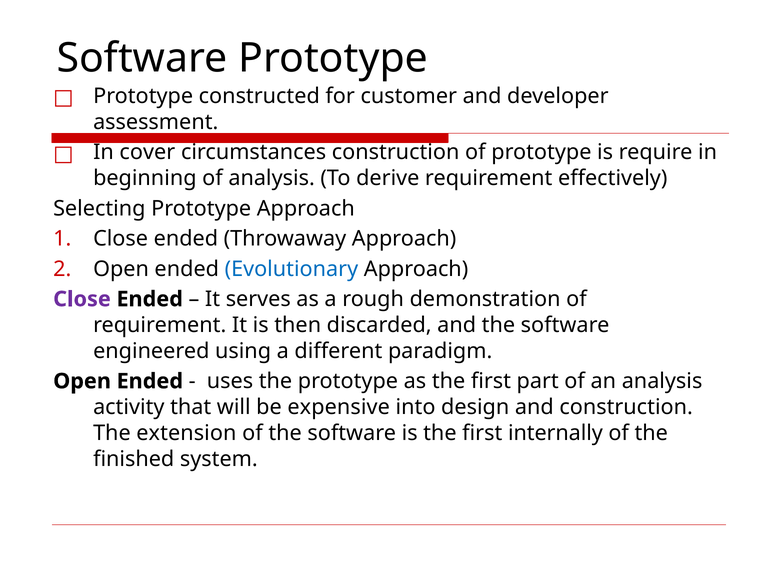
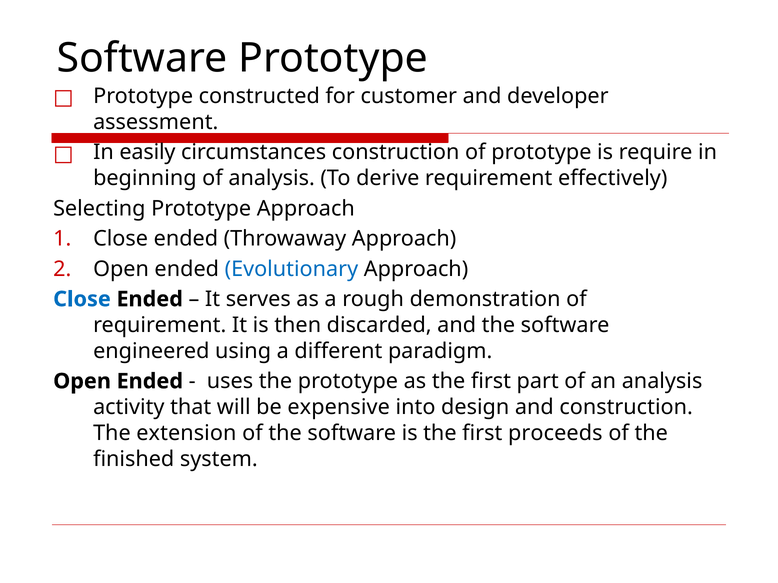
cover: cover -> easily (147, 152)
Close colour: purple -> blue (82, 299)
internally: internally -> proceeds (555, 433)
